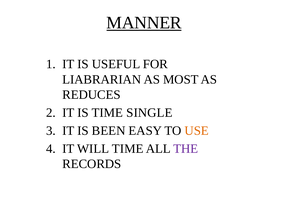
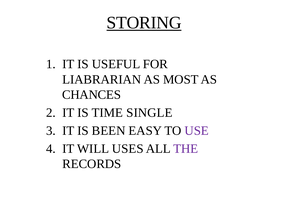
MANNER: MANNER -> STORING (144, 23)
REDUCES: REDUCES -> CHANCES (91, 95)
USE colour: orange -> purple (197, 131)
WILL TIME: TIME -> USES (128, 149)
